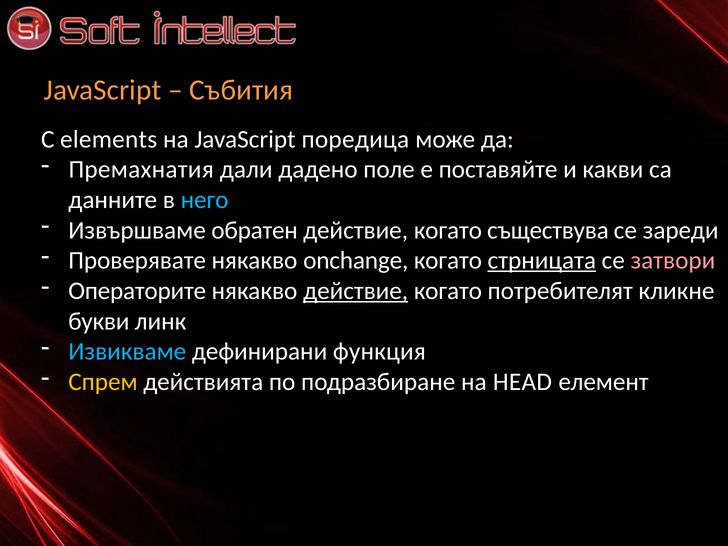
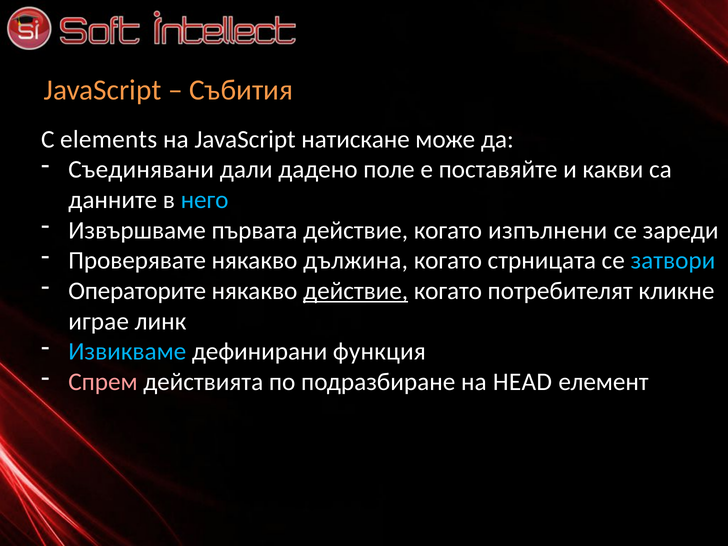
поредица: поредица -> натискане (356, 139)
Премахнатия: Премахнатия -> Съединявани (141, 170)
обратен: обратен -> първата (254, 230)
съществува: съществува -> изпълнени (548, 230)
onchange: onchange -> дължина (356, 261)
стрницата underline: present -> none (542, 261)
затвори colour: pink -> light blue (673, 261)
букви: букви -> играе (99, 321)
Спрем colour: yellow -> pink (103, 382)
